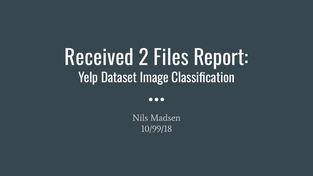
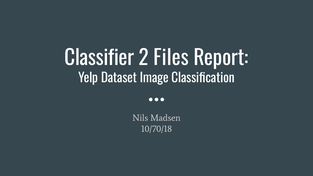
Received: Received -> Classifier (99, 58)
10/99/18: 10/99/18 -> 10/70/18 (157, 129)
